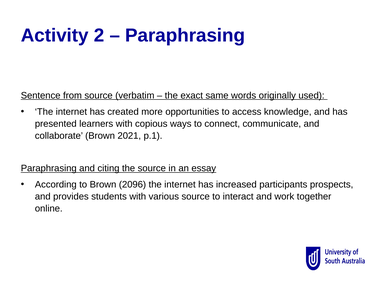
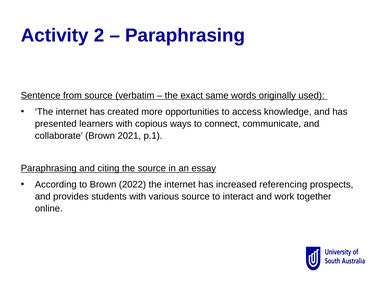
2096: 2096 -> 2022 (132, 184)
participants: participants -> referencing (283, 184)
